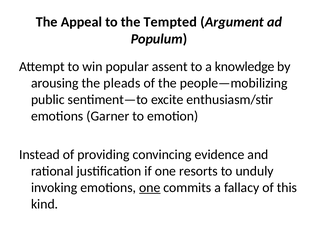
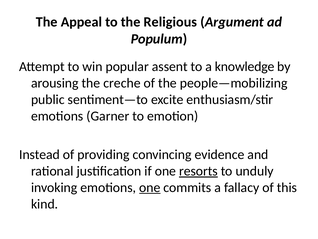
Tempted: Tempted -> Religious (170, 22)
pleads: pleads -> creche (122, 83)
resorts underline: none -> present (198, 171)
